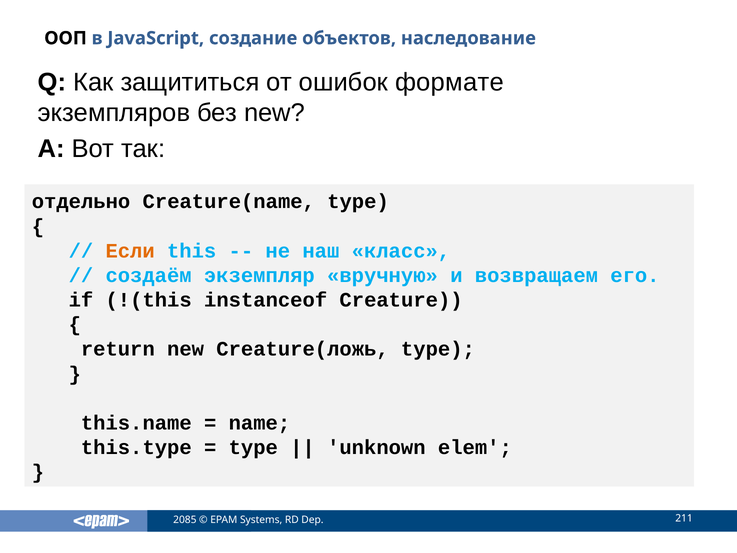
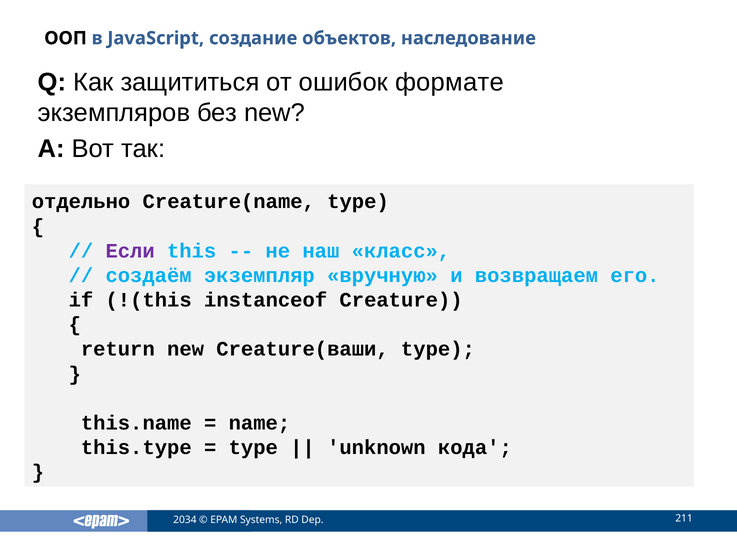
Если colour: orange -> purple (130, 251)
Creature(ложь: Creature(ложь -> Creature(ваши (303, 349)
elem: elem -> кода (475, 447)
2085: 2085 -> 2034 (185, 520)
